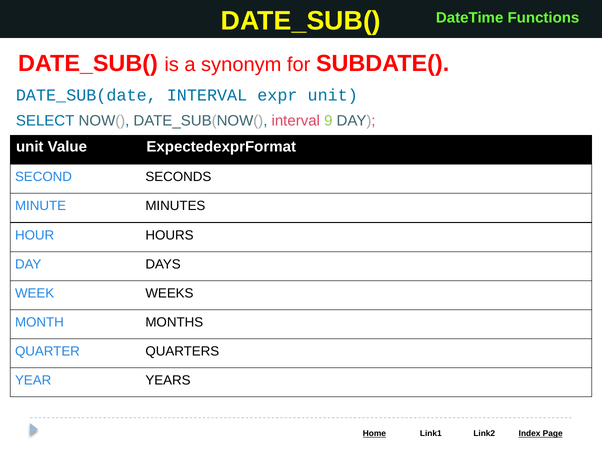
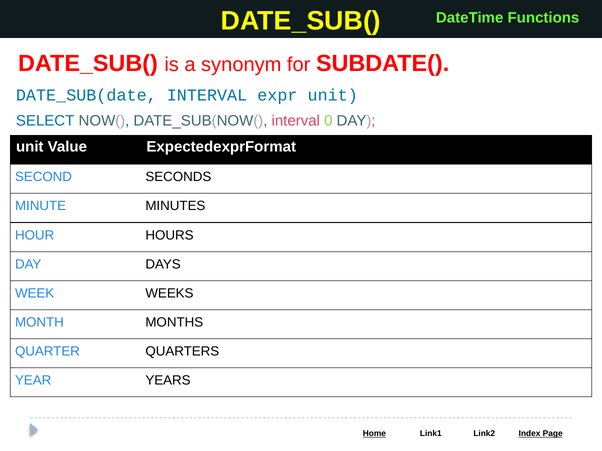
9: 9 -> 0 (328, 121)
